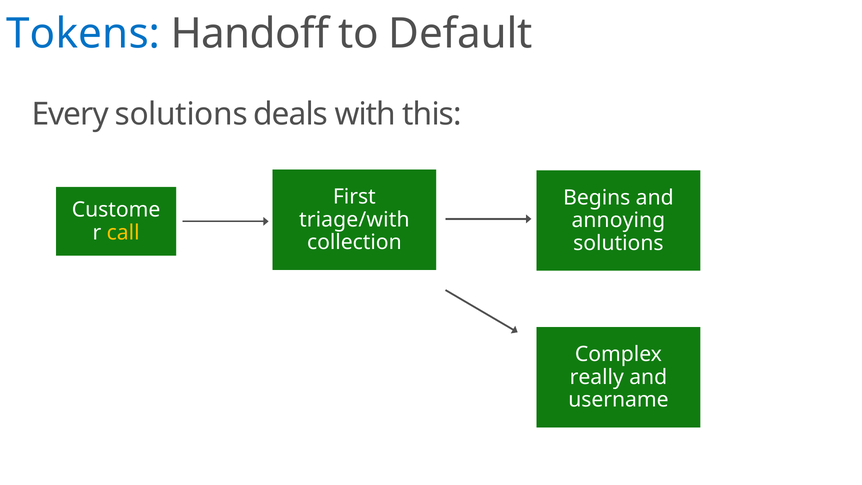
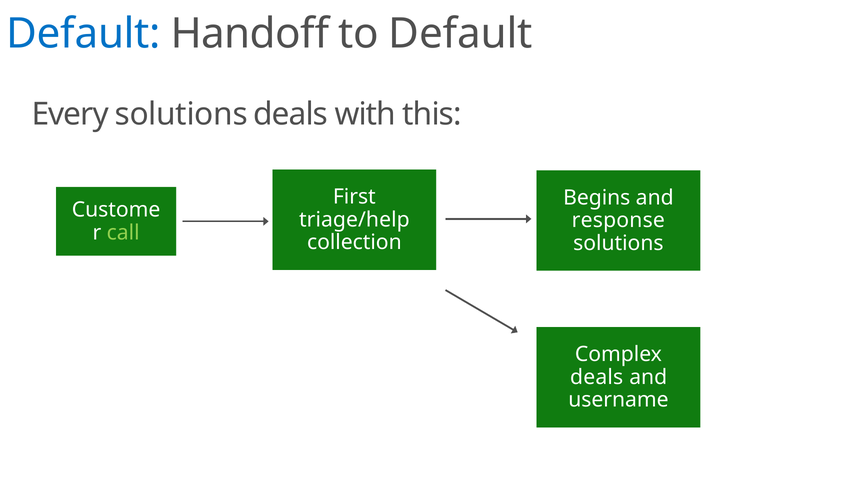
Tokens: Tokens -> Default (84, 34)
triage/with: triage/with -> triage/help (354, 220)
annoying: annoying -> response (618, 220)
call colour: yellow -> light green (123, 233)
really: really -> deals (597, 377)
